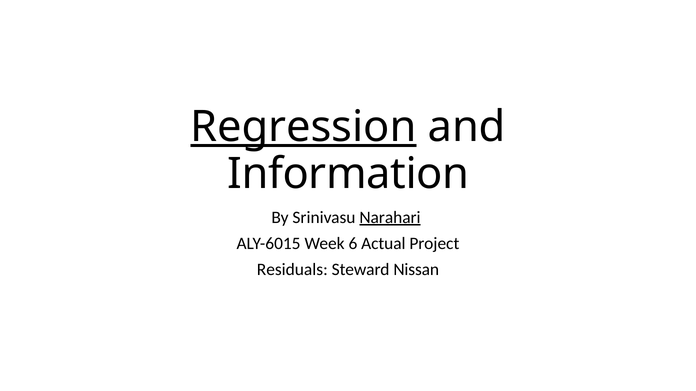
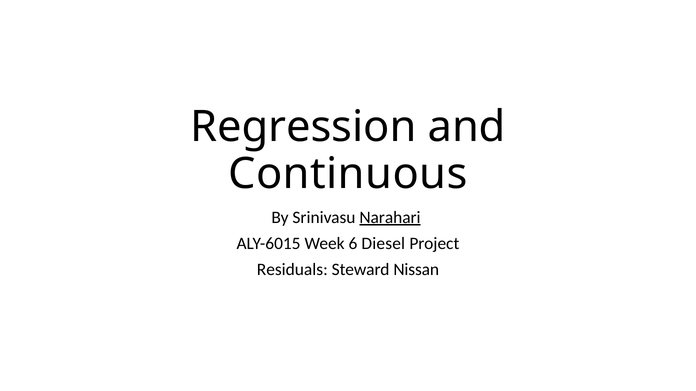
Regression underline: present -> none (303, 127)
Information: Information -> Continuous (348, 174)
Actual: Actual -> Diesel (383, 244)
